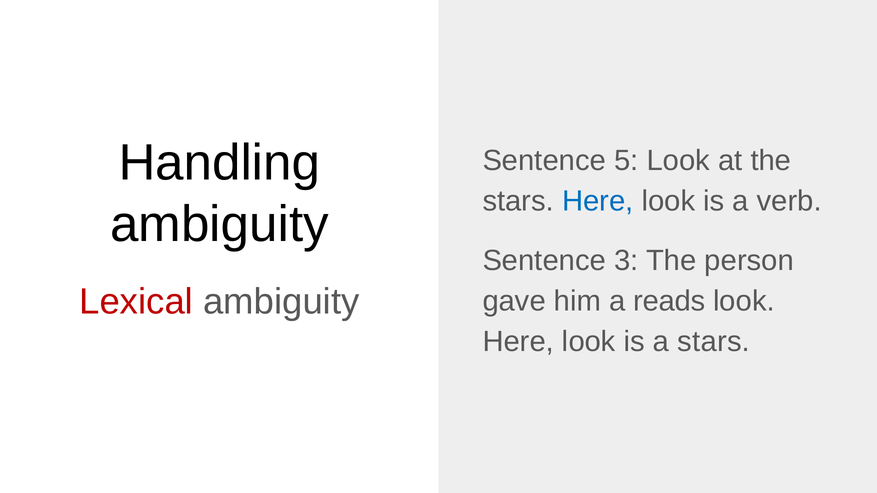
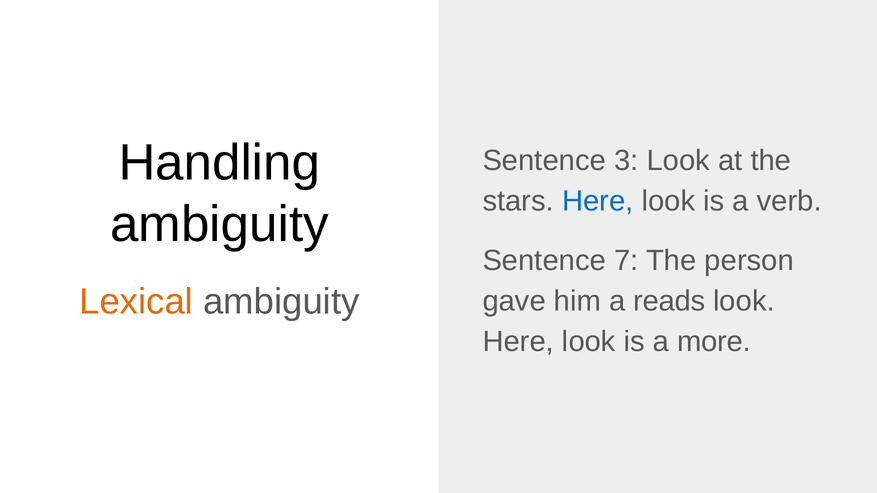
5: 5 -> 3 (626, 161)
3: 3 -> 7 (626, 261)
Lexical colour: red -> orange (136, 302)
a stars: stars -> more (714, 342)
